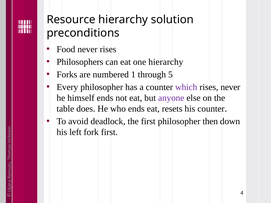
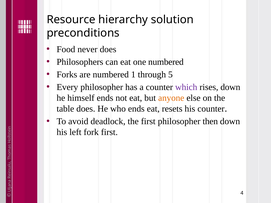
never rises: rises -> does (108, 49)
one hierarchy: hierarchy -> numbered (166, 62)
rises never: never -> down (230, 87)
anyone colour: purple -> orange (171, 98)
